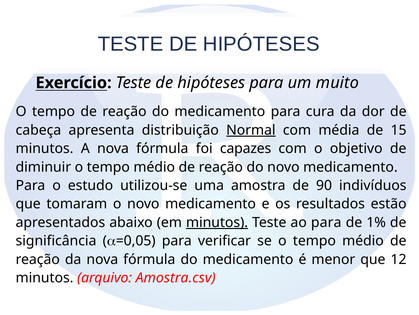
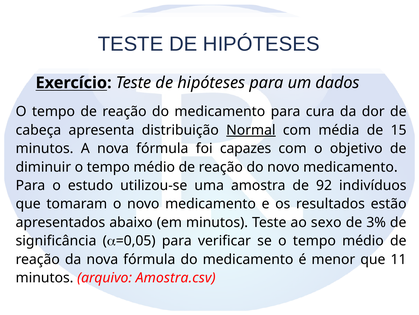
muito: muito -> dados (338, 83)
90: 90 -> 92 (324, 185)
minutos underline: present -> none (217, 222)
ao para: para -> sexo (326, 222)
1%: 1% -> 3% (376, 222)
12: 12 -> 11 (399, 259)
